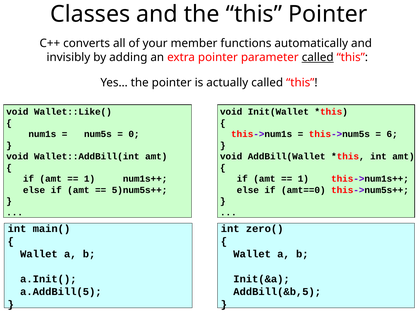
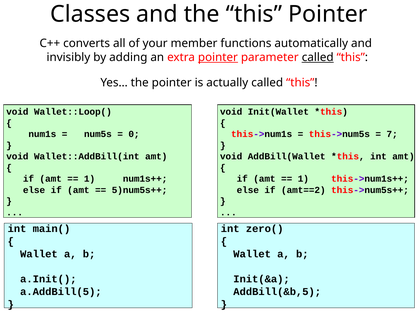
pointer underline: none -> present (218, 57)
Wallet::Like(: Wallet::Like( -> Wallet::Loop( (73, 112)
6: 6 -> 7 (392, 134)
amt==0: amt==0 -> amt==2 (303, 190)
